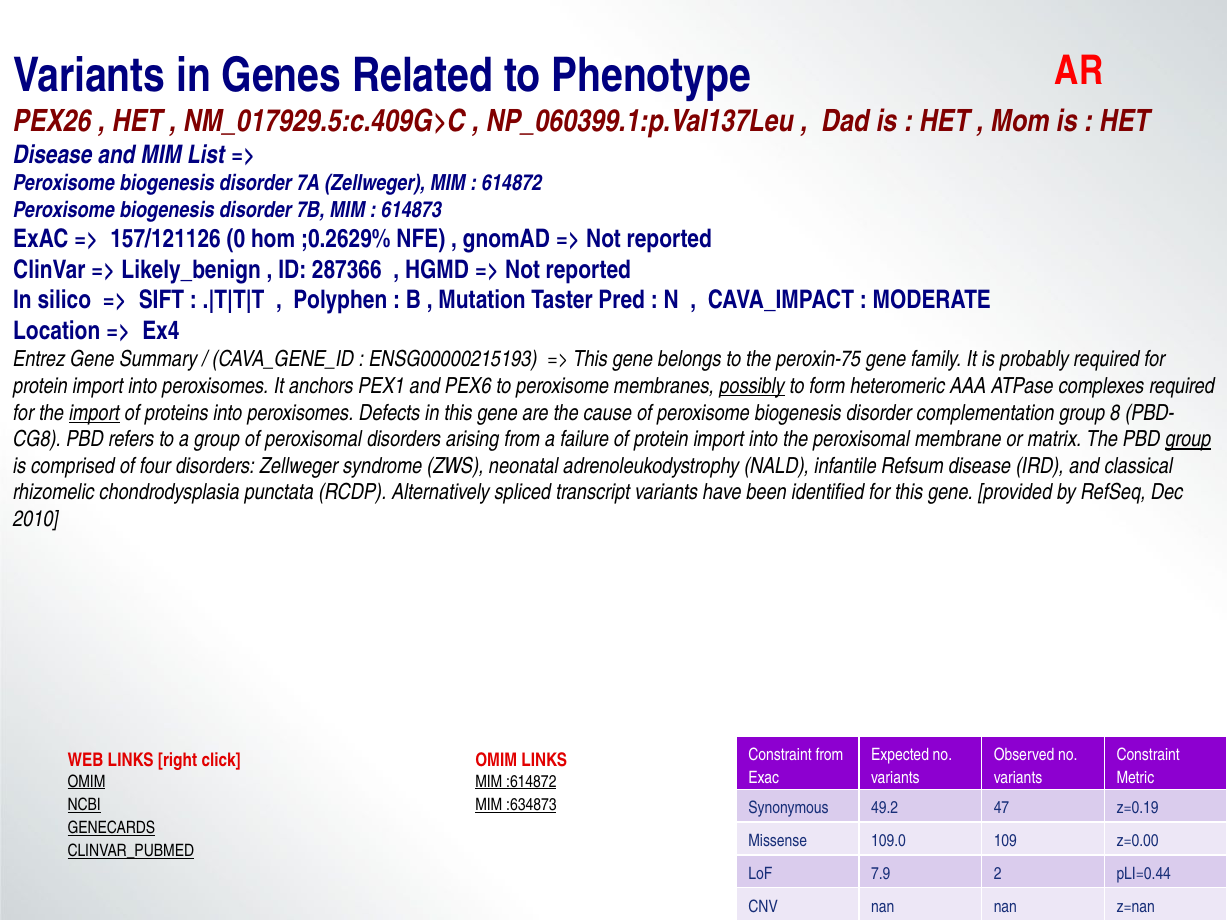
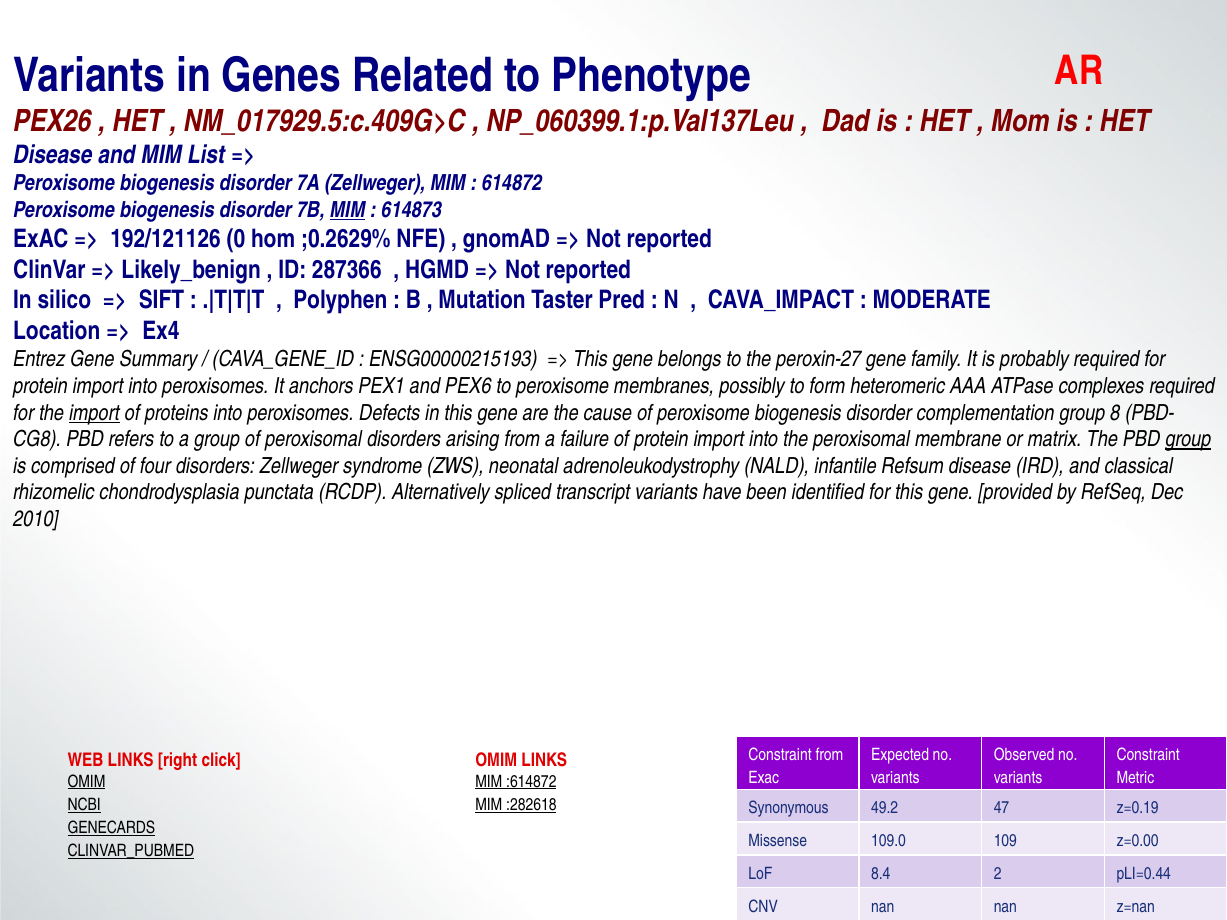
MIM underline: none -> present (347, 210)
157/121126: 157/121126 -> 192/121126 (166, 239)
peroxin-75: peroxin-75 -> peroxin-27 (819, 360)
possibly underline: present -> none (752, 386)
:634873: :634873 -> :282618 (531, 805)
7.9: 7.9 -> 8.4 (881, 874)
